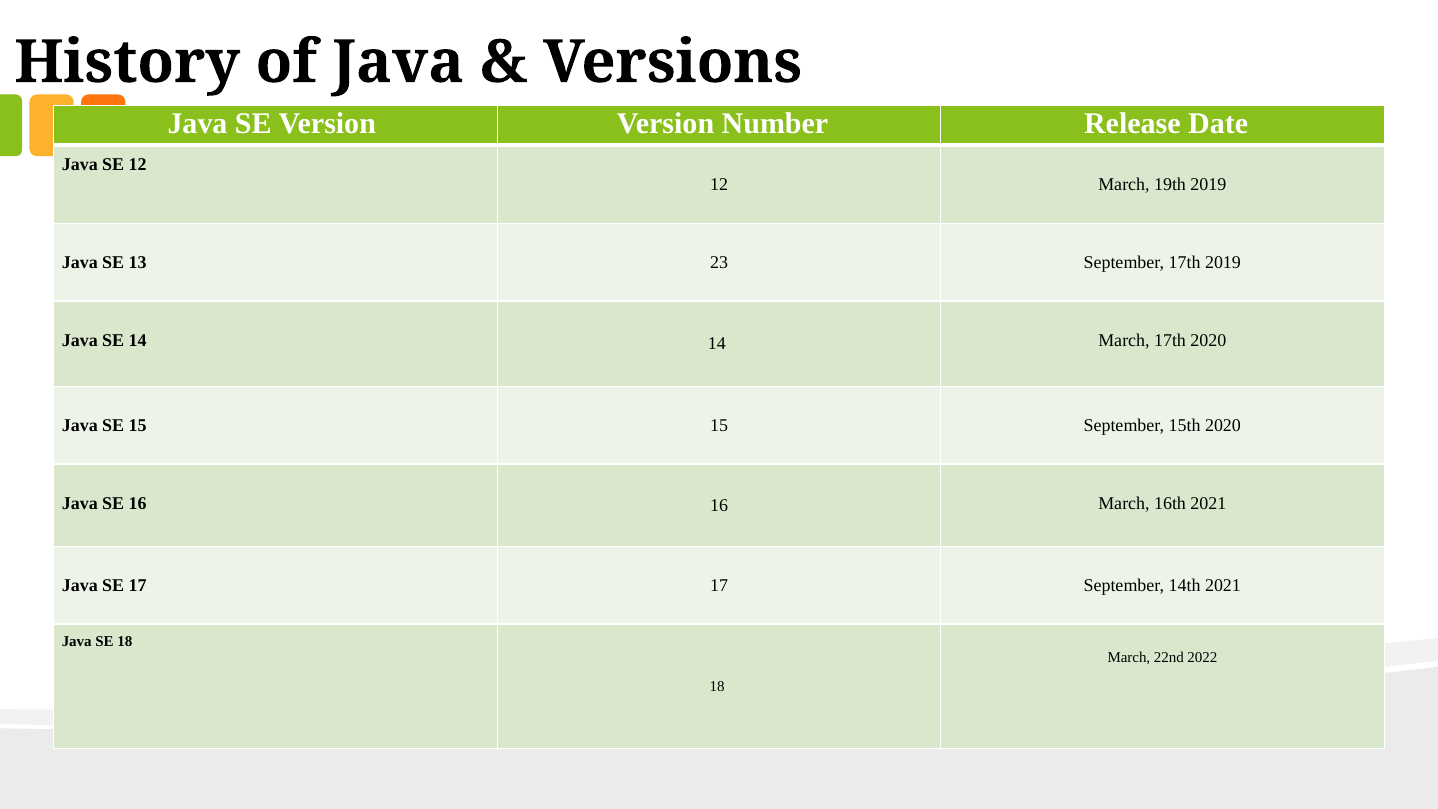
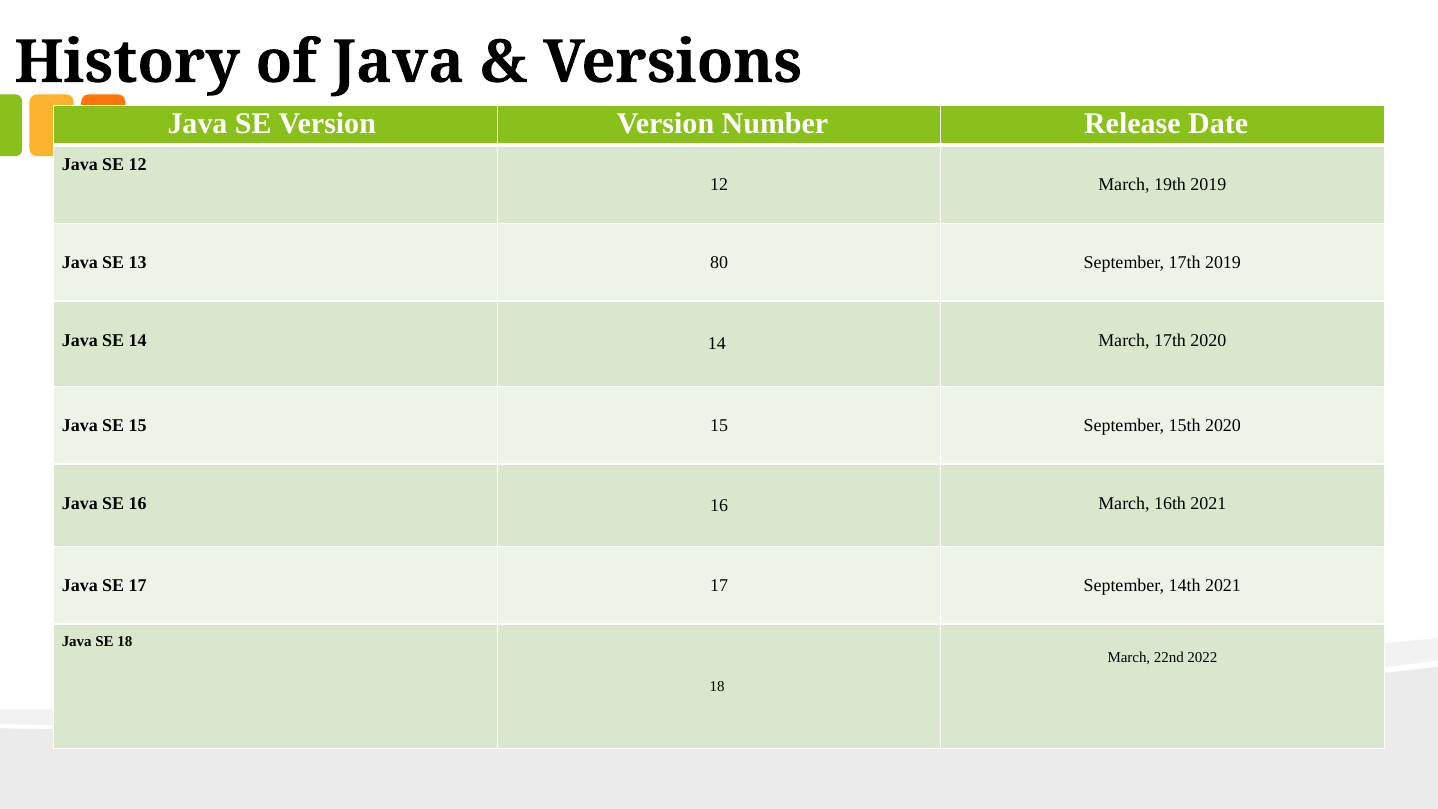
23: 23 -> 80 (719, 262)
